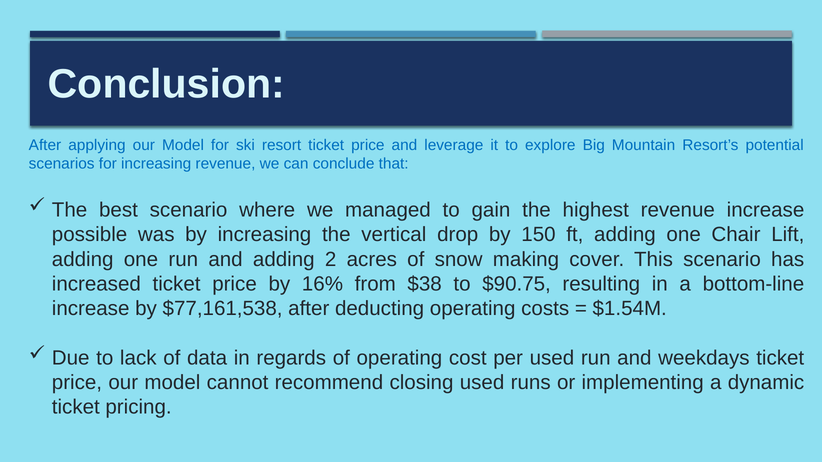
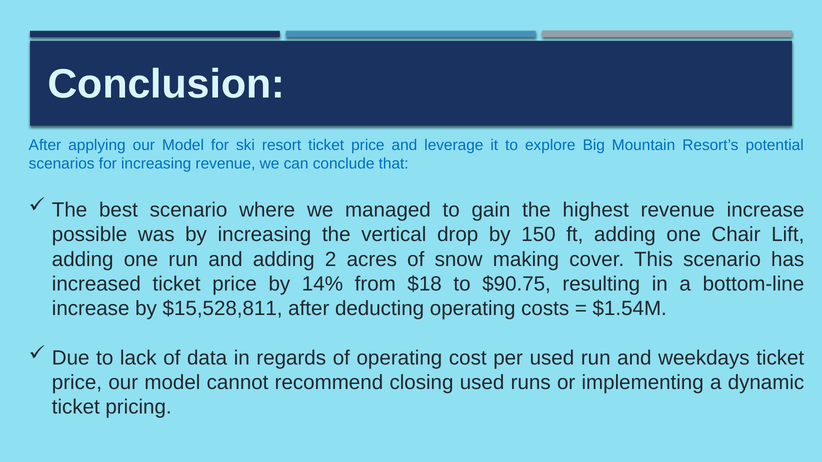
16%: 16% -> 14% (322, 284)
$38: $38 -> $18 (425, 284)
$77,161,538: $77,161,538 -> $15,528,811 (223, 309)
